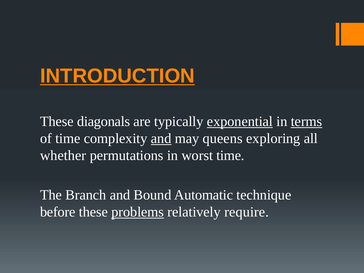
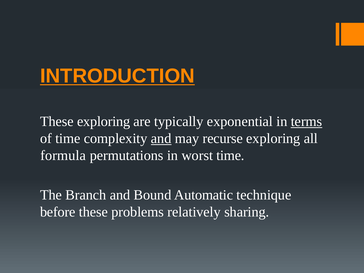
These diagonals: diagonals -> exploring (104, 122)
exponential underline: present -> none (240, 122)
queens: queens -> recurse (223, 138)
whether: whether -> formula (63, 155)
problems underline: present -> none (138, 212)
require: require -> sharing (247, 212)
